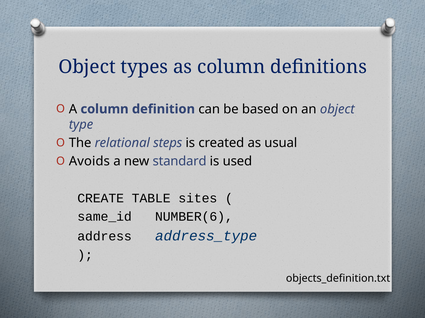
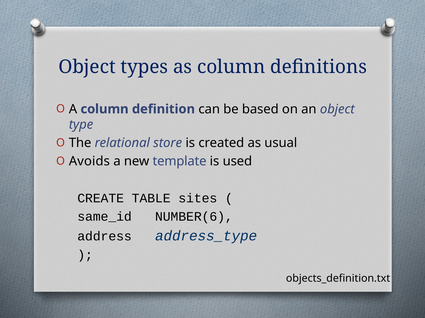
steps: steps -> store (168, 143)
standard: standard -> template (180, 162)
